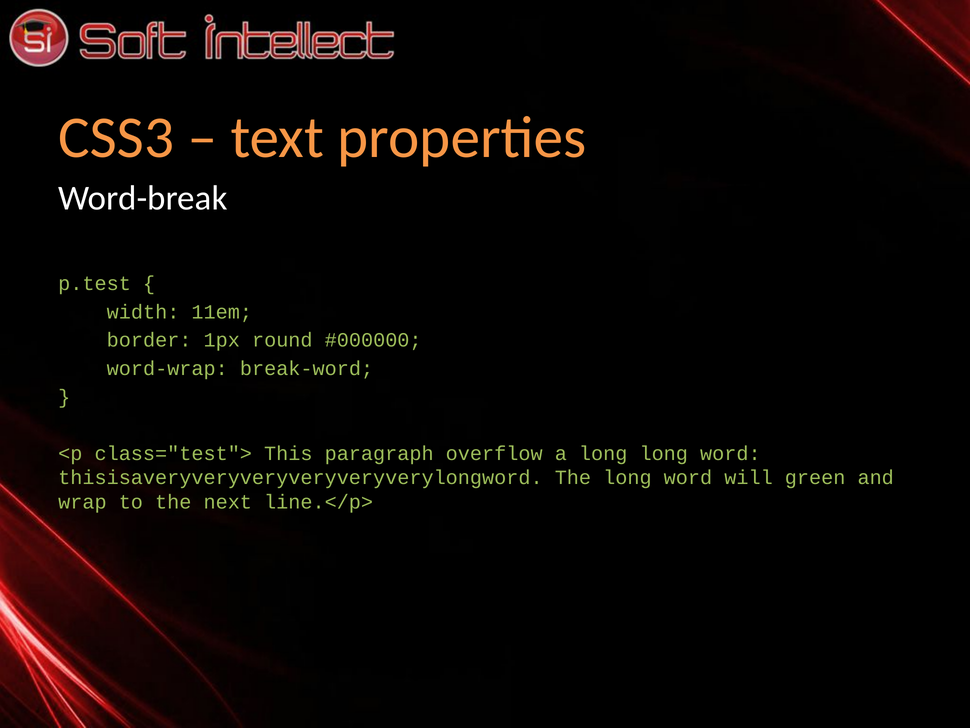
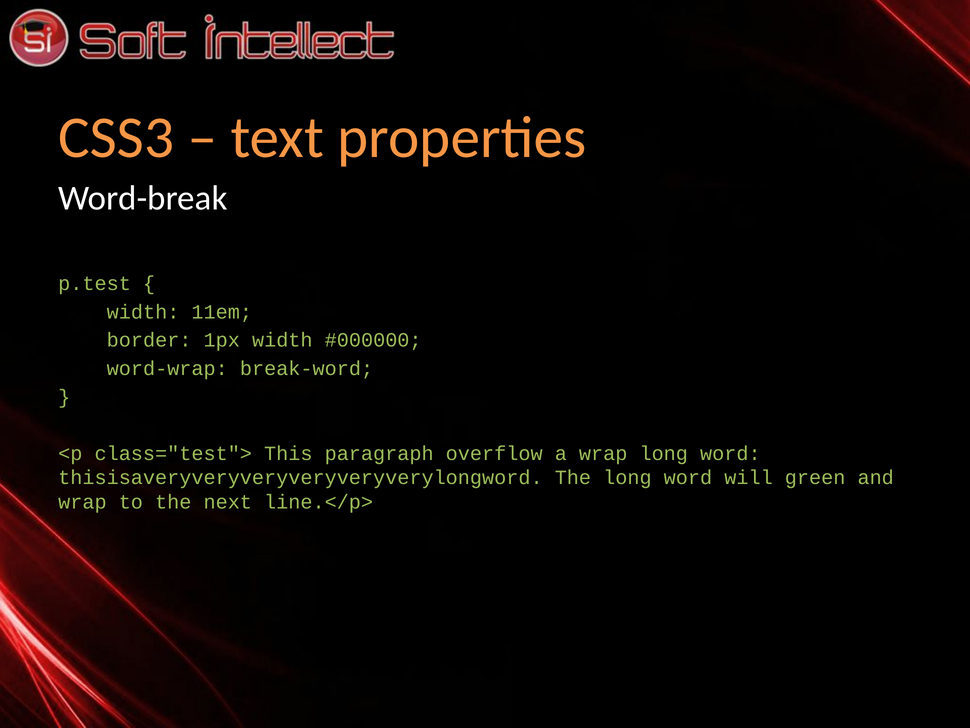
1px round: round -> width (282, 340)
a long: long -> wrap (603, 453)
